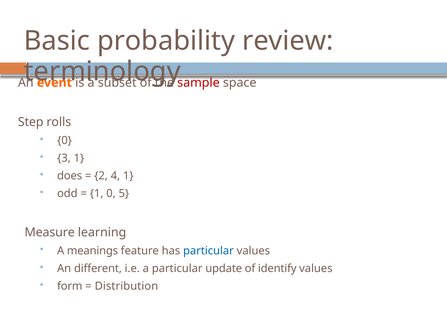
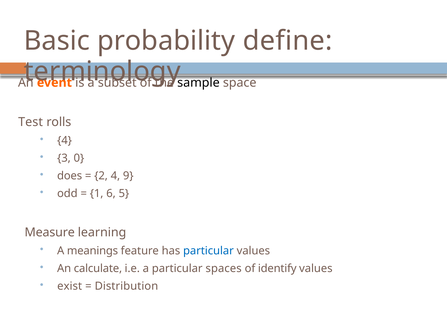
review: review -> define (288, 41)
sample colour: red -> black (198, 83)
Step: Step -> Test (31, 122)
0: 0 -> 4 (65, 141)
3 1: 1 -> 0 (79, 158)
4 1: 1 -> 9 (128, 176)
1 0: 0 -> 6 (111, 194)
different: different -> calculate (98, 269)
update: update -> spaces (224, 269)
form: form -> exist (70, 286)
